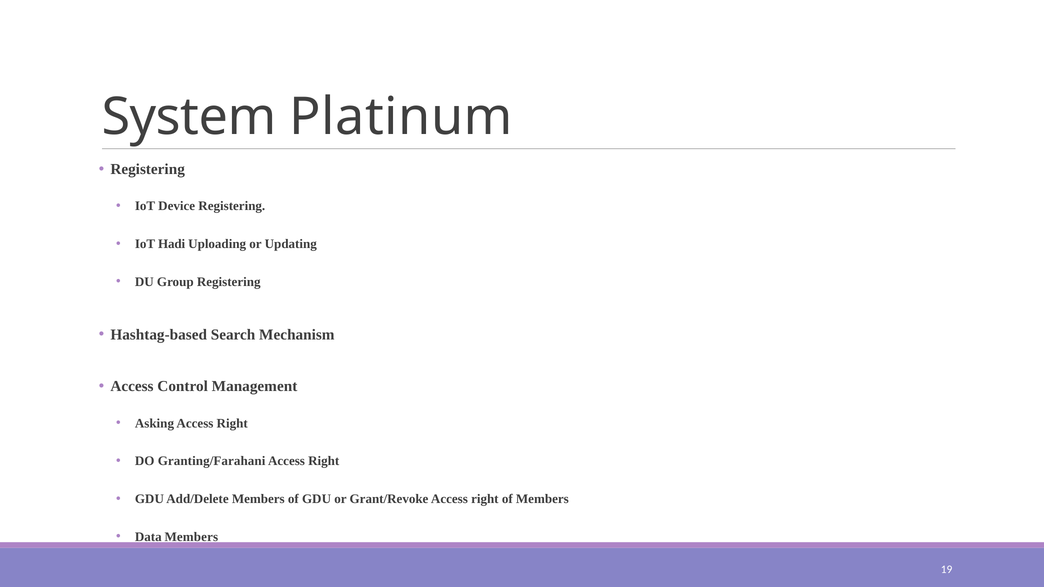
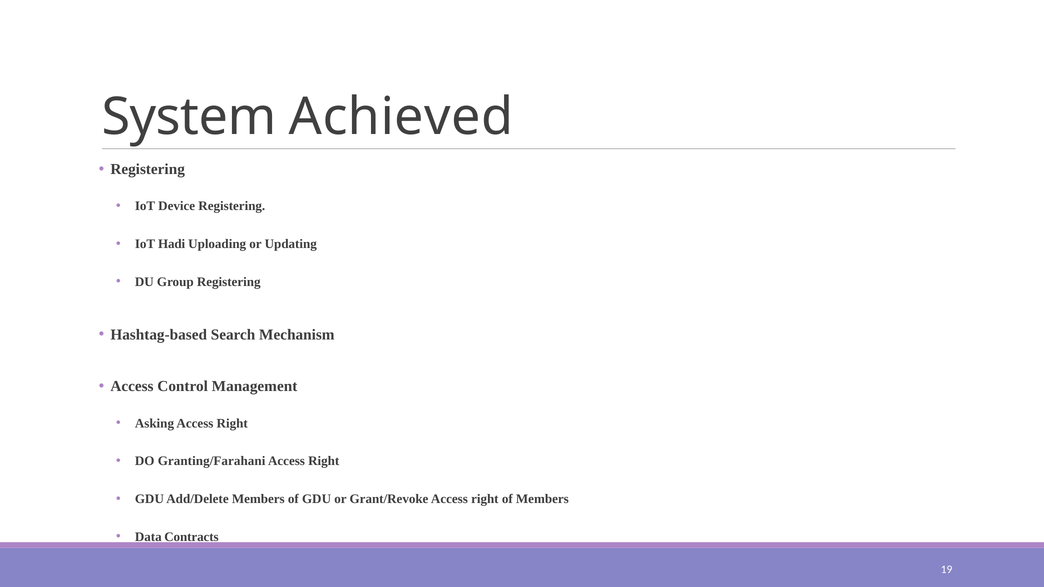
Platinum: Platinum -> Achieved (401, 117)
Data Members: Members -> Contracts (191, 537)
